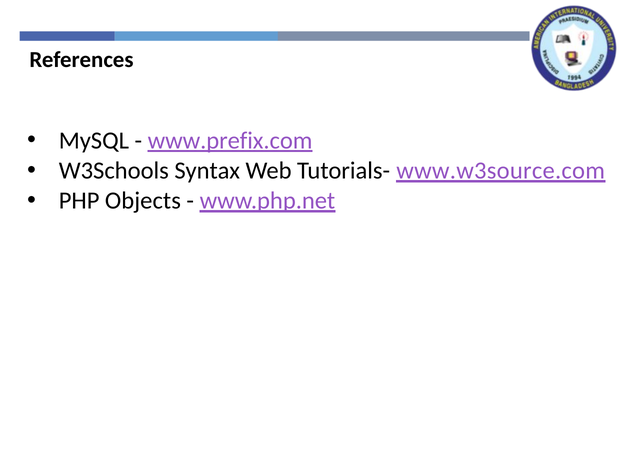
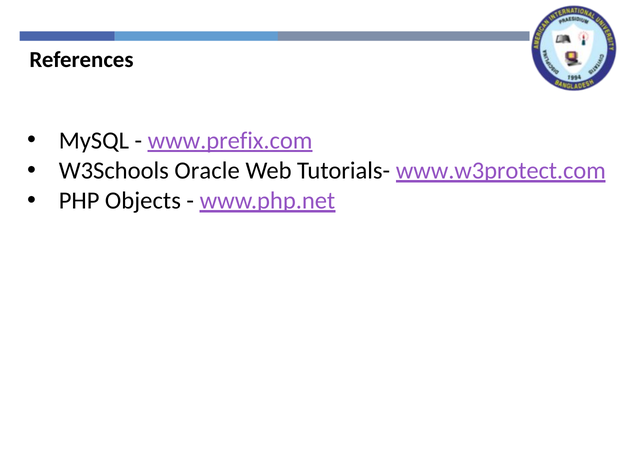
Syntax: Syntax -> Oracle (207, 170)
www.w3source.com: www.w3source.com -> www.w3protect.com (501, 170)
